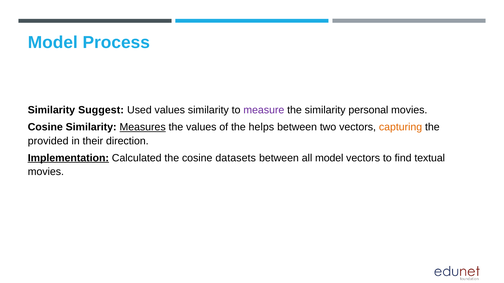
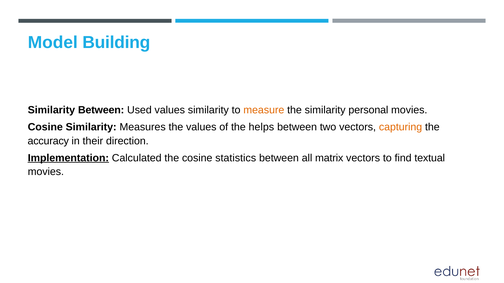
Process: Process -> Building (116, 43)
Similarity Suggest: Suggest -> Between (101, 110)
measure colour: purple -> orange (264, 110)
Measures underline: present -> none (143, 127)
provided: provided -> accuracy (48, 141)
datasets: datasets -> statistics (236, 158)
all model: model -> matrix (329, 158)
